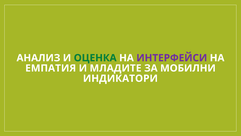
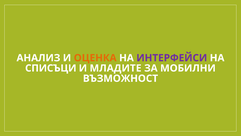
ОЦЕНКА colour: green -> orange (95, 58)
ЕМПАТИЯ: ЕМПАТИЯ -> СПИСЪЦИ (51, 68)
ИНДИКАТОРИ: ИНДИКАТОРИ -> ВЪЗМОЖНОСТ (120, 78)
